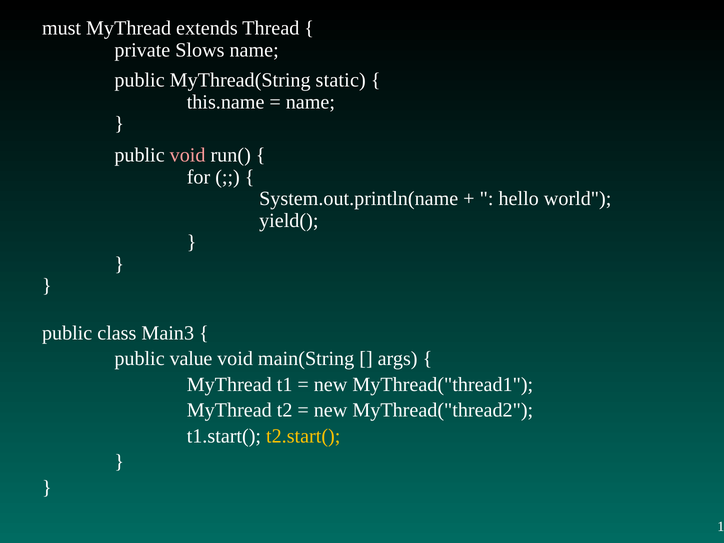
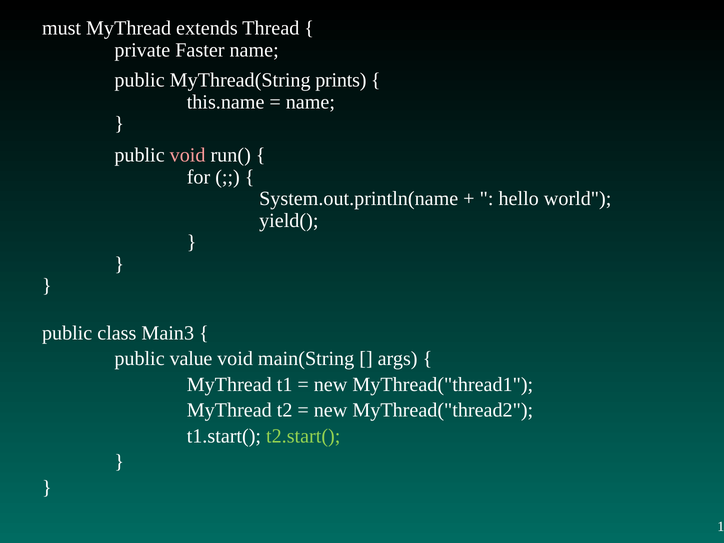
Slows: Slows -> Faster (200, 50)
static: static -> prints (341, 80)
t2.start( colour: yellow -> light green (303, 436)
